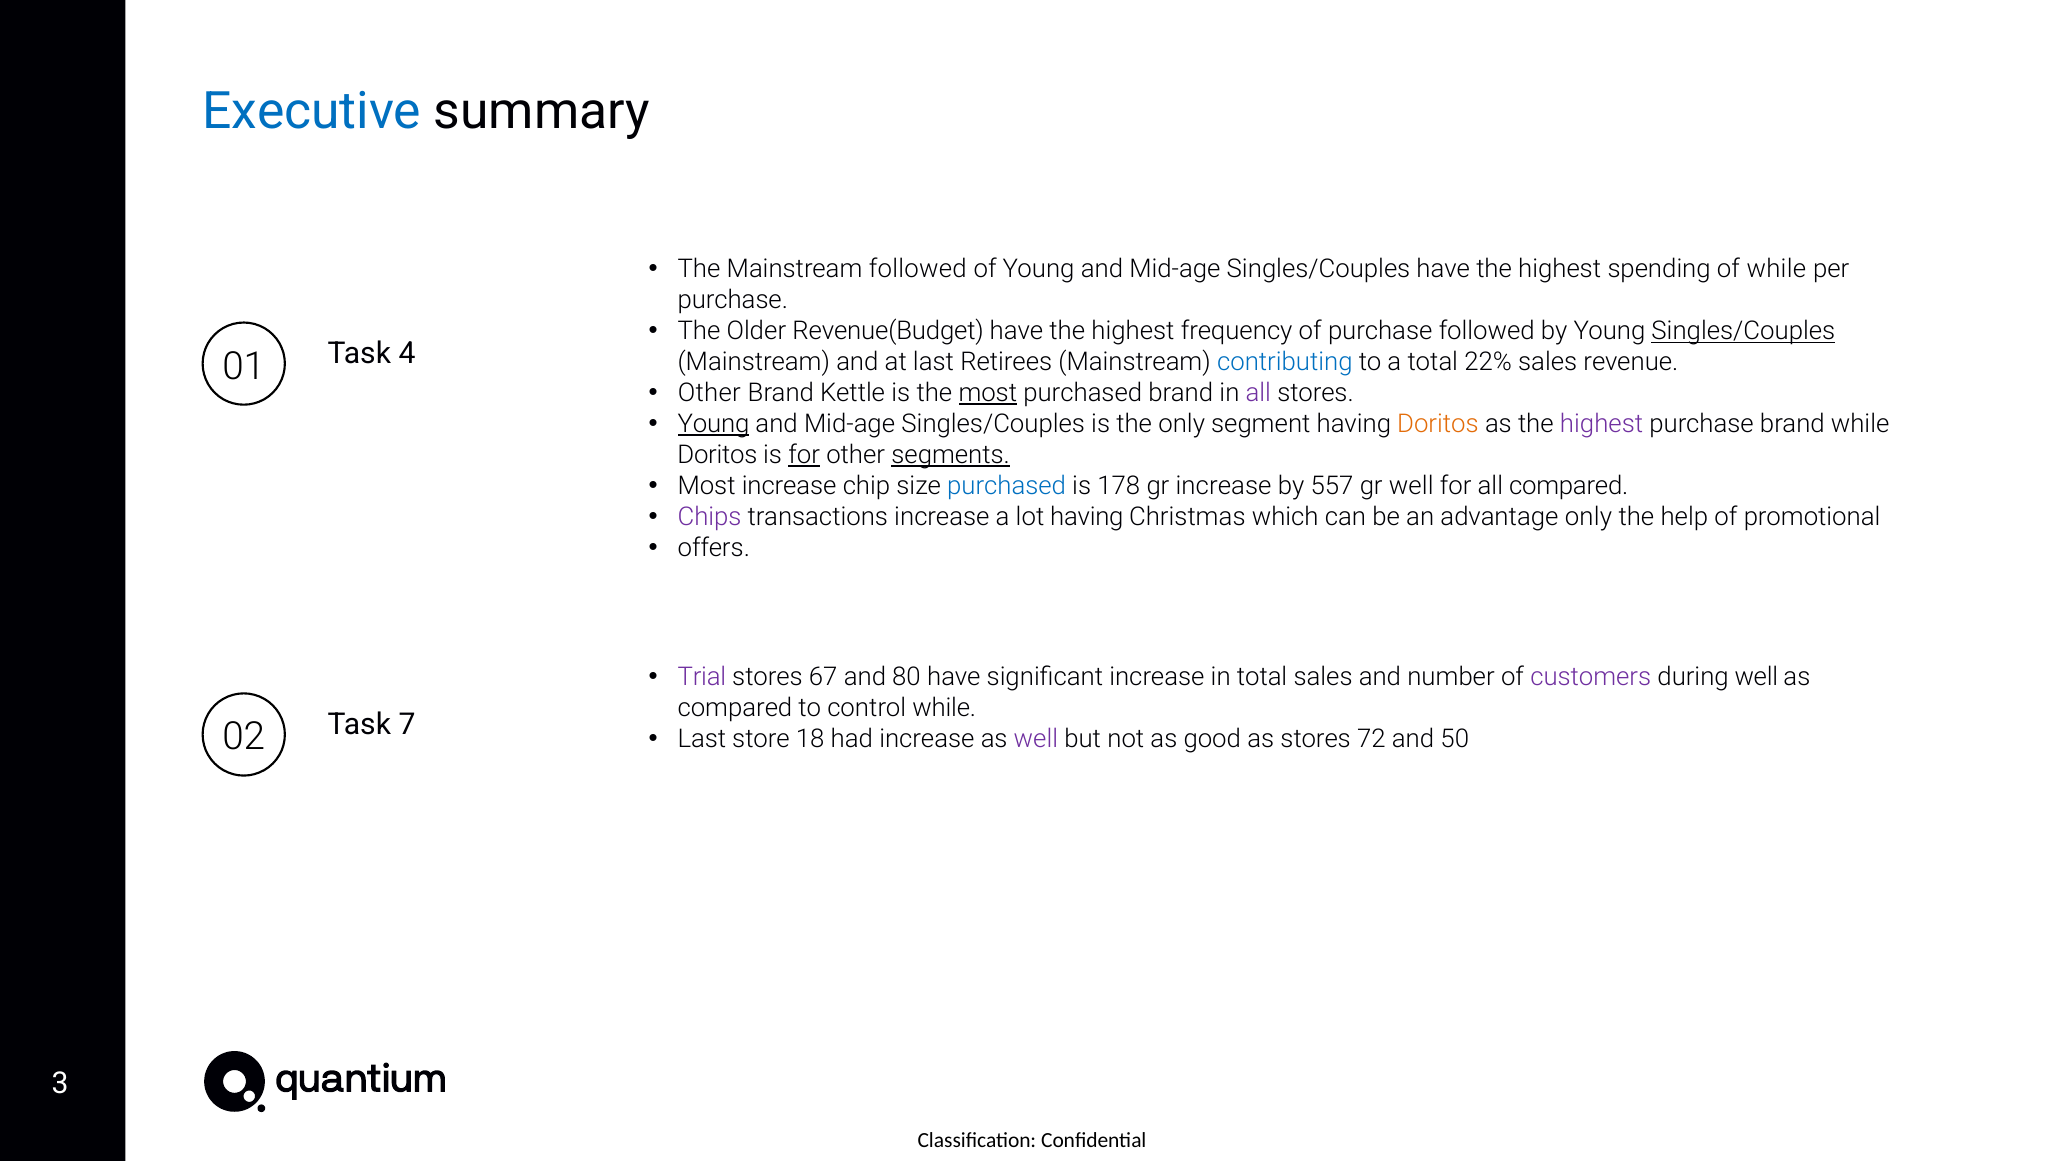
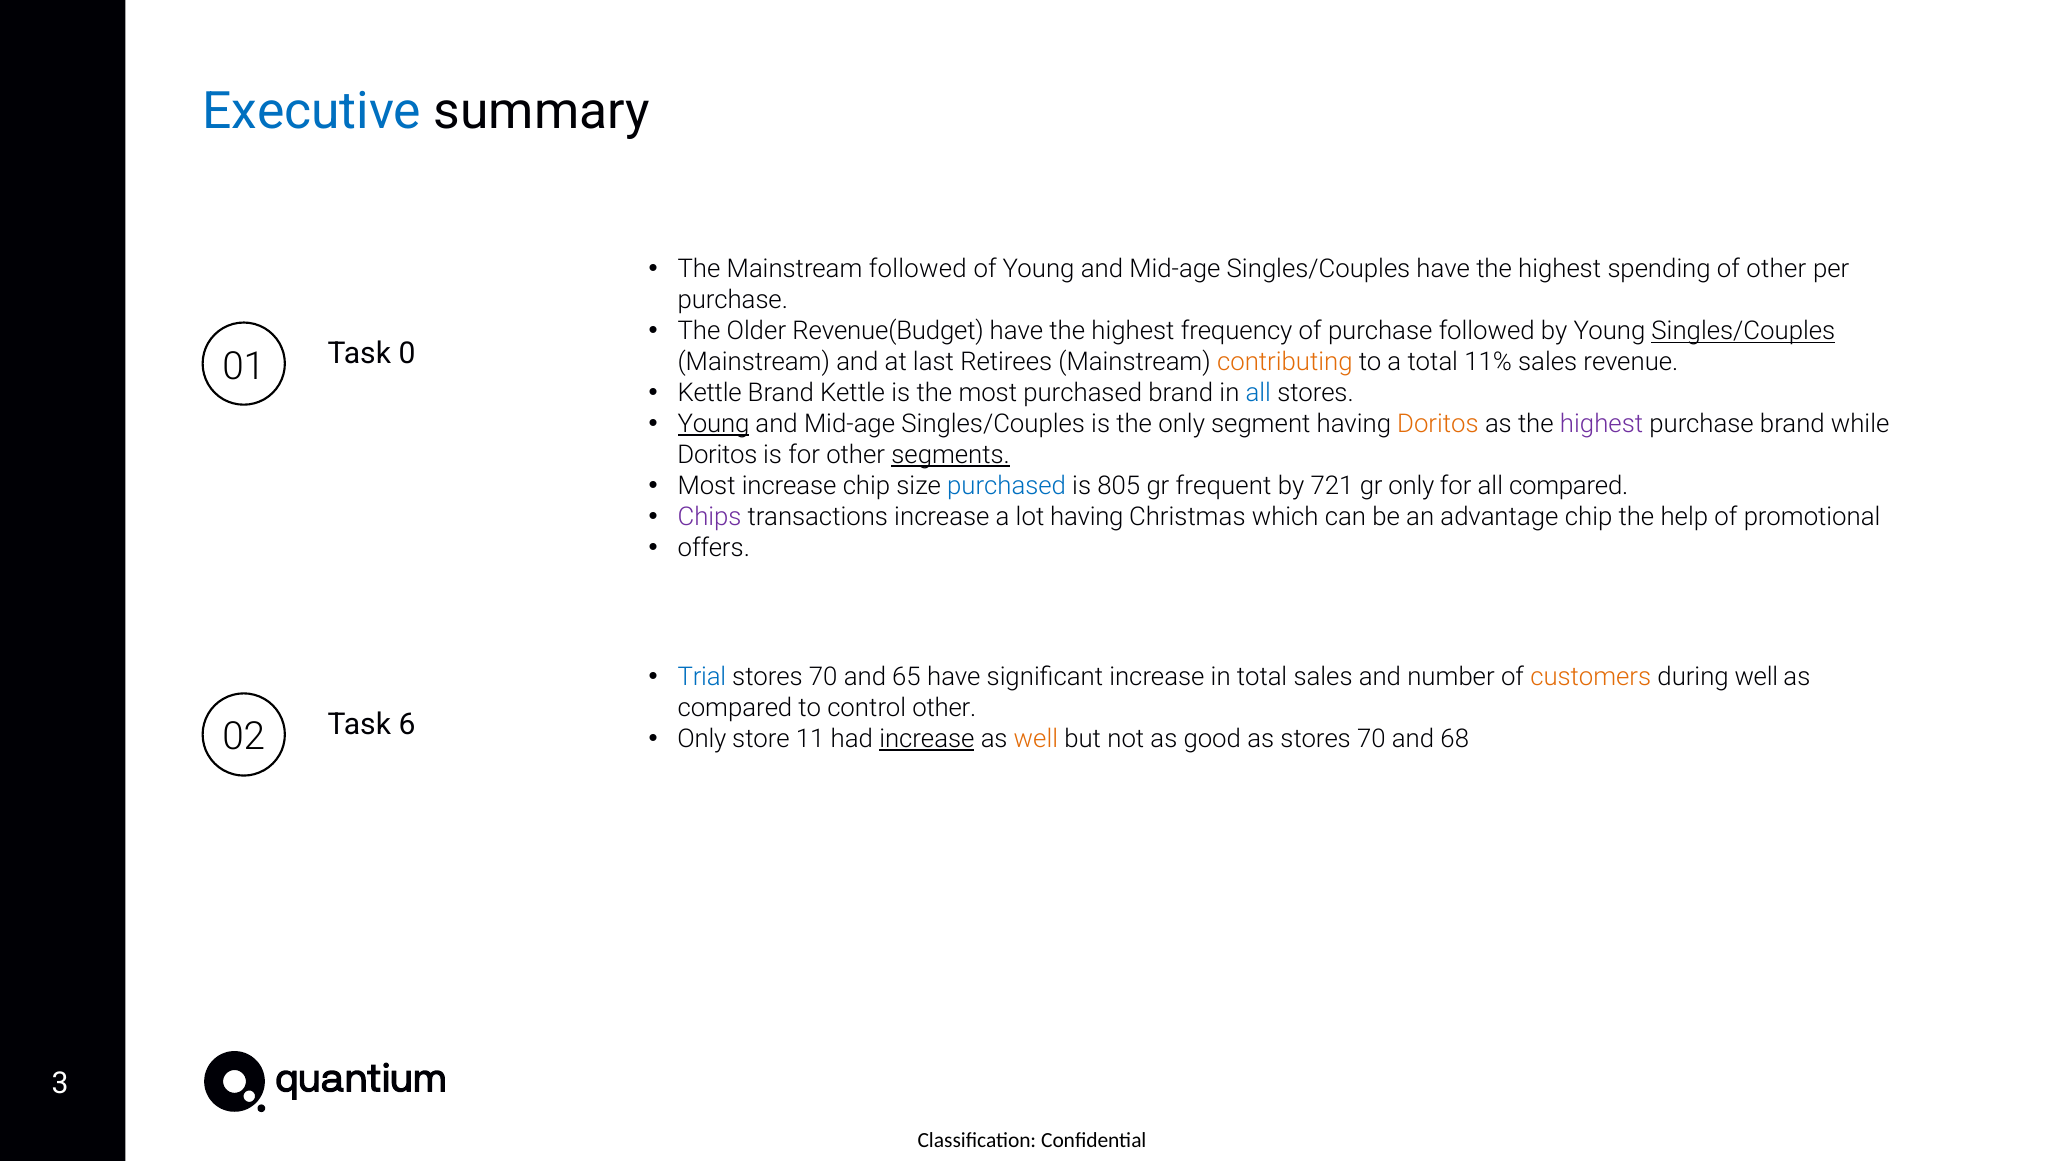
of while: while -> other (1776, 269)
4: 4 -> 0 (407, 353)
contributing colour: blue -> orange (1285, 362)
22%: 22% -> 11% (1488, 362)
Other: Other -> Kettle (710, 393)
most underline: present -> none (988, 393)
all colour: purple -> blue (1258, 393)
for underline: present -> none (804, 455)
178: 178 -> 805 (1119, 486)
gr increase: increase -> frequent (1224, 486)
557: 557 -> 721 (1332, 486)
gr well: well -> only (1411, 486)
advantage only: only -> chip (1589, 517)
Trial colour: purple -> blue (702, 677)
67: 67 -> 70 (823, 677)
80: 80 -> 65 (906, 677)
customers colour: purple -> orange (1591, 677)
control while: while -> other (944, 708)
7: 7 -> 6 (407, 724)
Last: Last -> Only (702, 739)
18: 18 -> 11 (810, 739)
increase underline: none -> present (927, 739)
well colour: purple -> orange (1036, 739)
as stores 72: 72 -> 70 (1371, 739)
50: 50 -> 68 (1455, 739)
